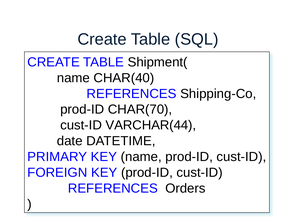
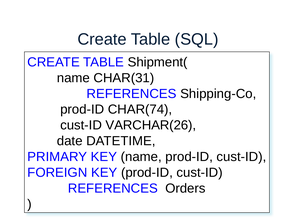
CHAR(40: CHAR(40 -> CHAR(31 (124, 78)
CHAR(70: CHAR(70 -> CHAR(74 (140, 109)
VARCHAR(44: VARCHAR(44 -> VARCHAR(26 (151, 125)
